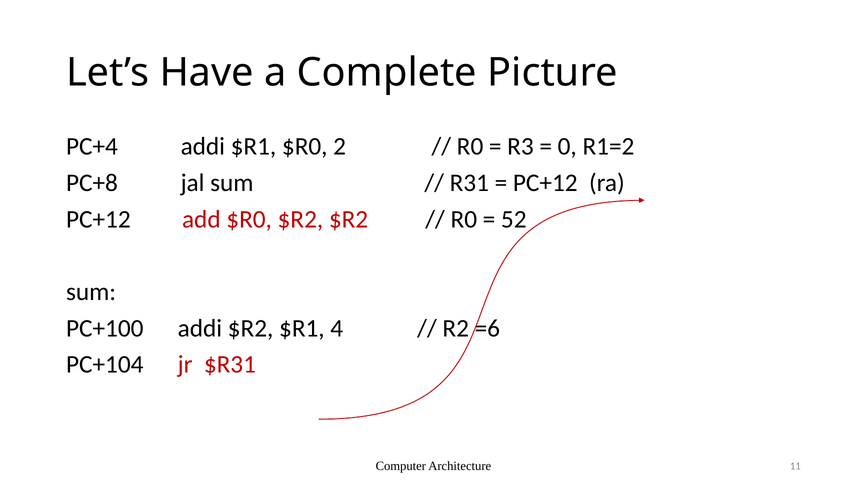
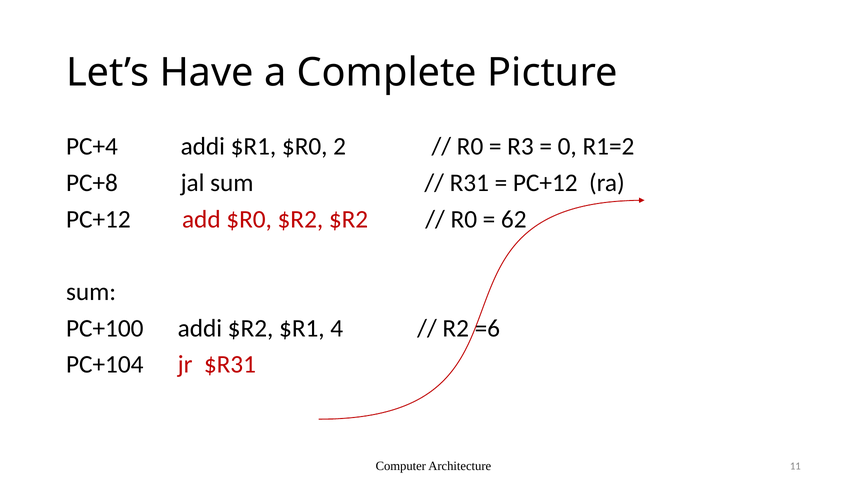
52: 52 -> 62 (514, 219)
